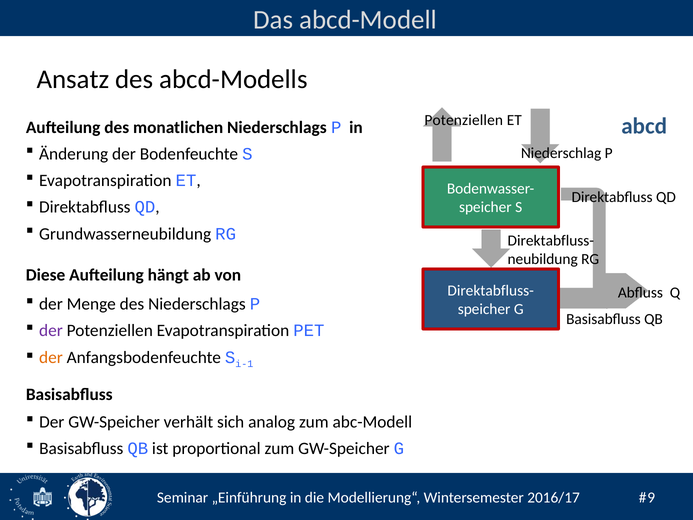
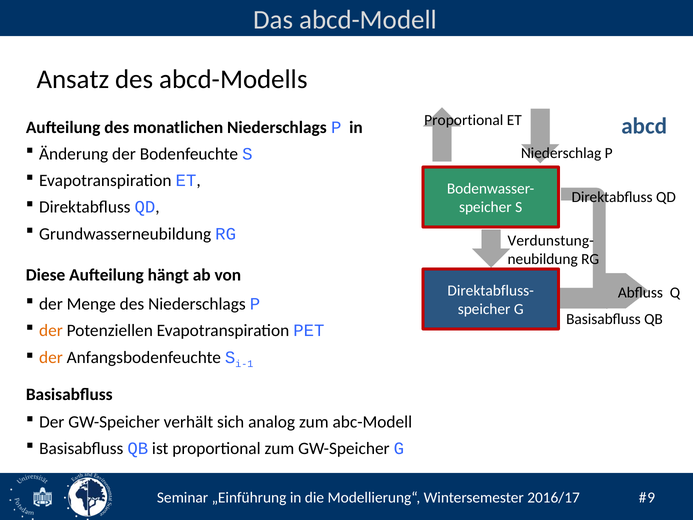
Potenziellen: Potenziellen -> Proportional (464, 120)
Direktabfluss-: Direktabfluss- -> Verdunstung- (551, 240)
der colour: purple -> orange (51, 331)
